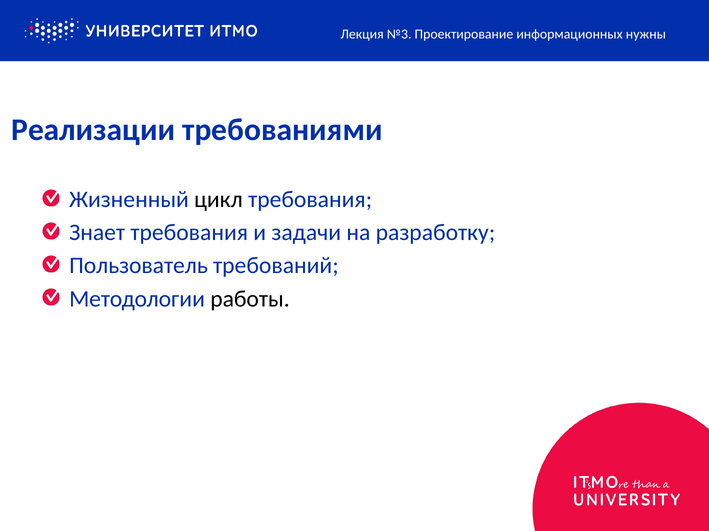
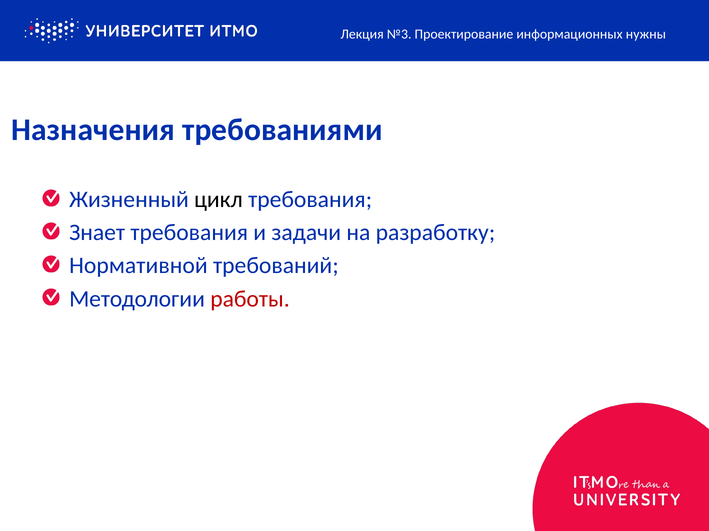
Реализации: Реализации -> Назначения (93, 130)
Пользователь: Пользователь -> Нормативной (138, 266)
работы colour: black -> red (250, 299)
